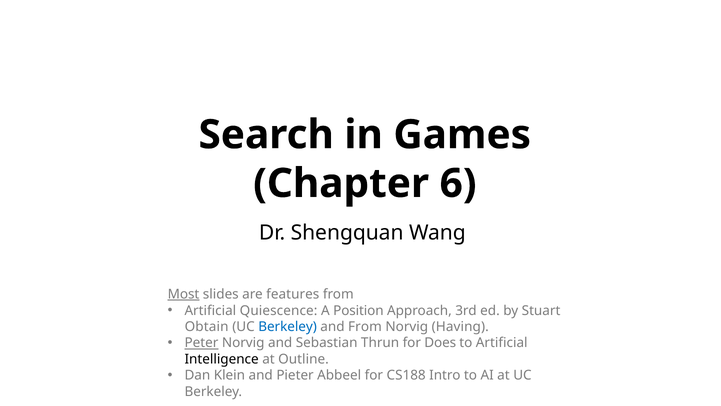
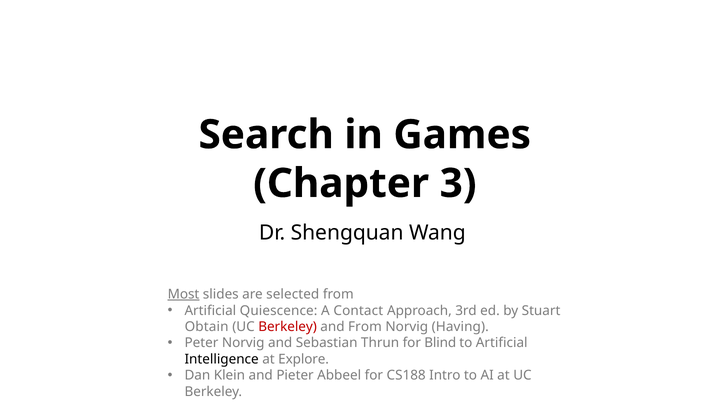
6: 6 -> 3 (458, 183)
features: features -> selected (293, 294)
Position: Position -> Contact (358, 310)
Berkeley colour: blue -> red (288, 326)
Peter underline: present -> none (201, 343)
Does: Does -> Blind (440, 343)
Outline: Outline -> Explore (304, 359)
